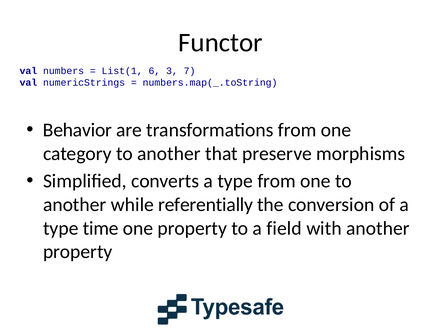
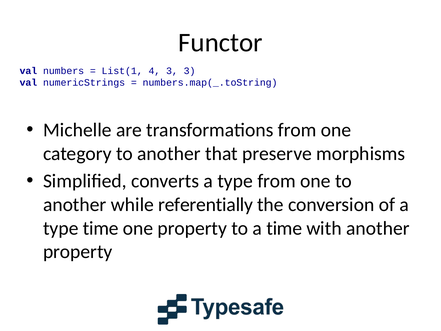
6: 6 -> 4 (154, 71)
3 7: 7 -> 3 (190, 71)
Behavior: Behavior -> Michelle (77, 130)
a field: field -> time (284, 228)
